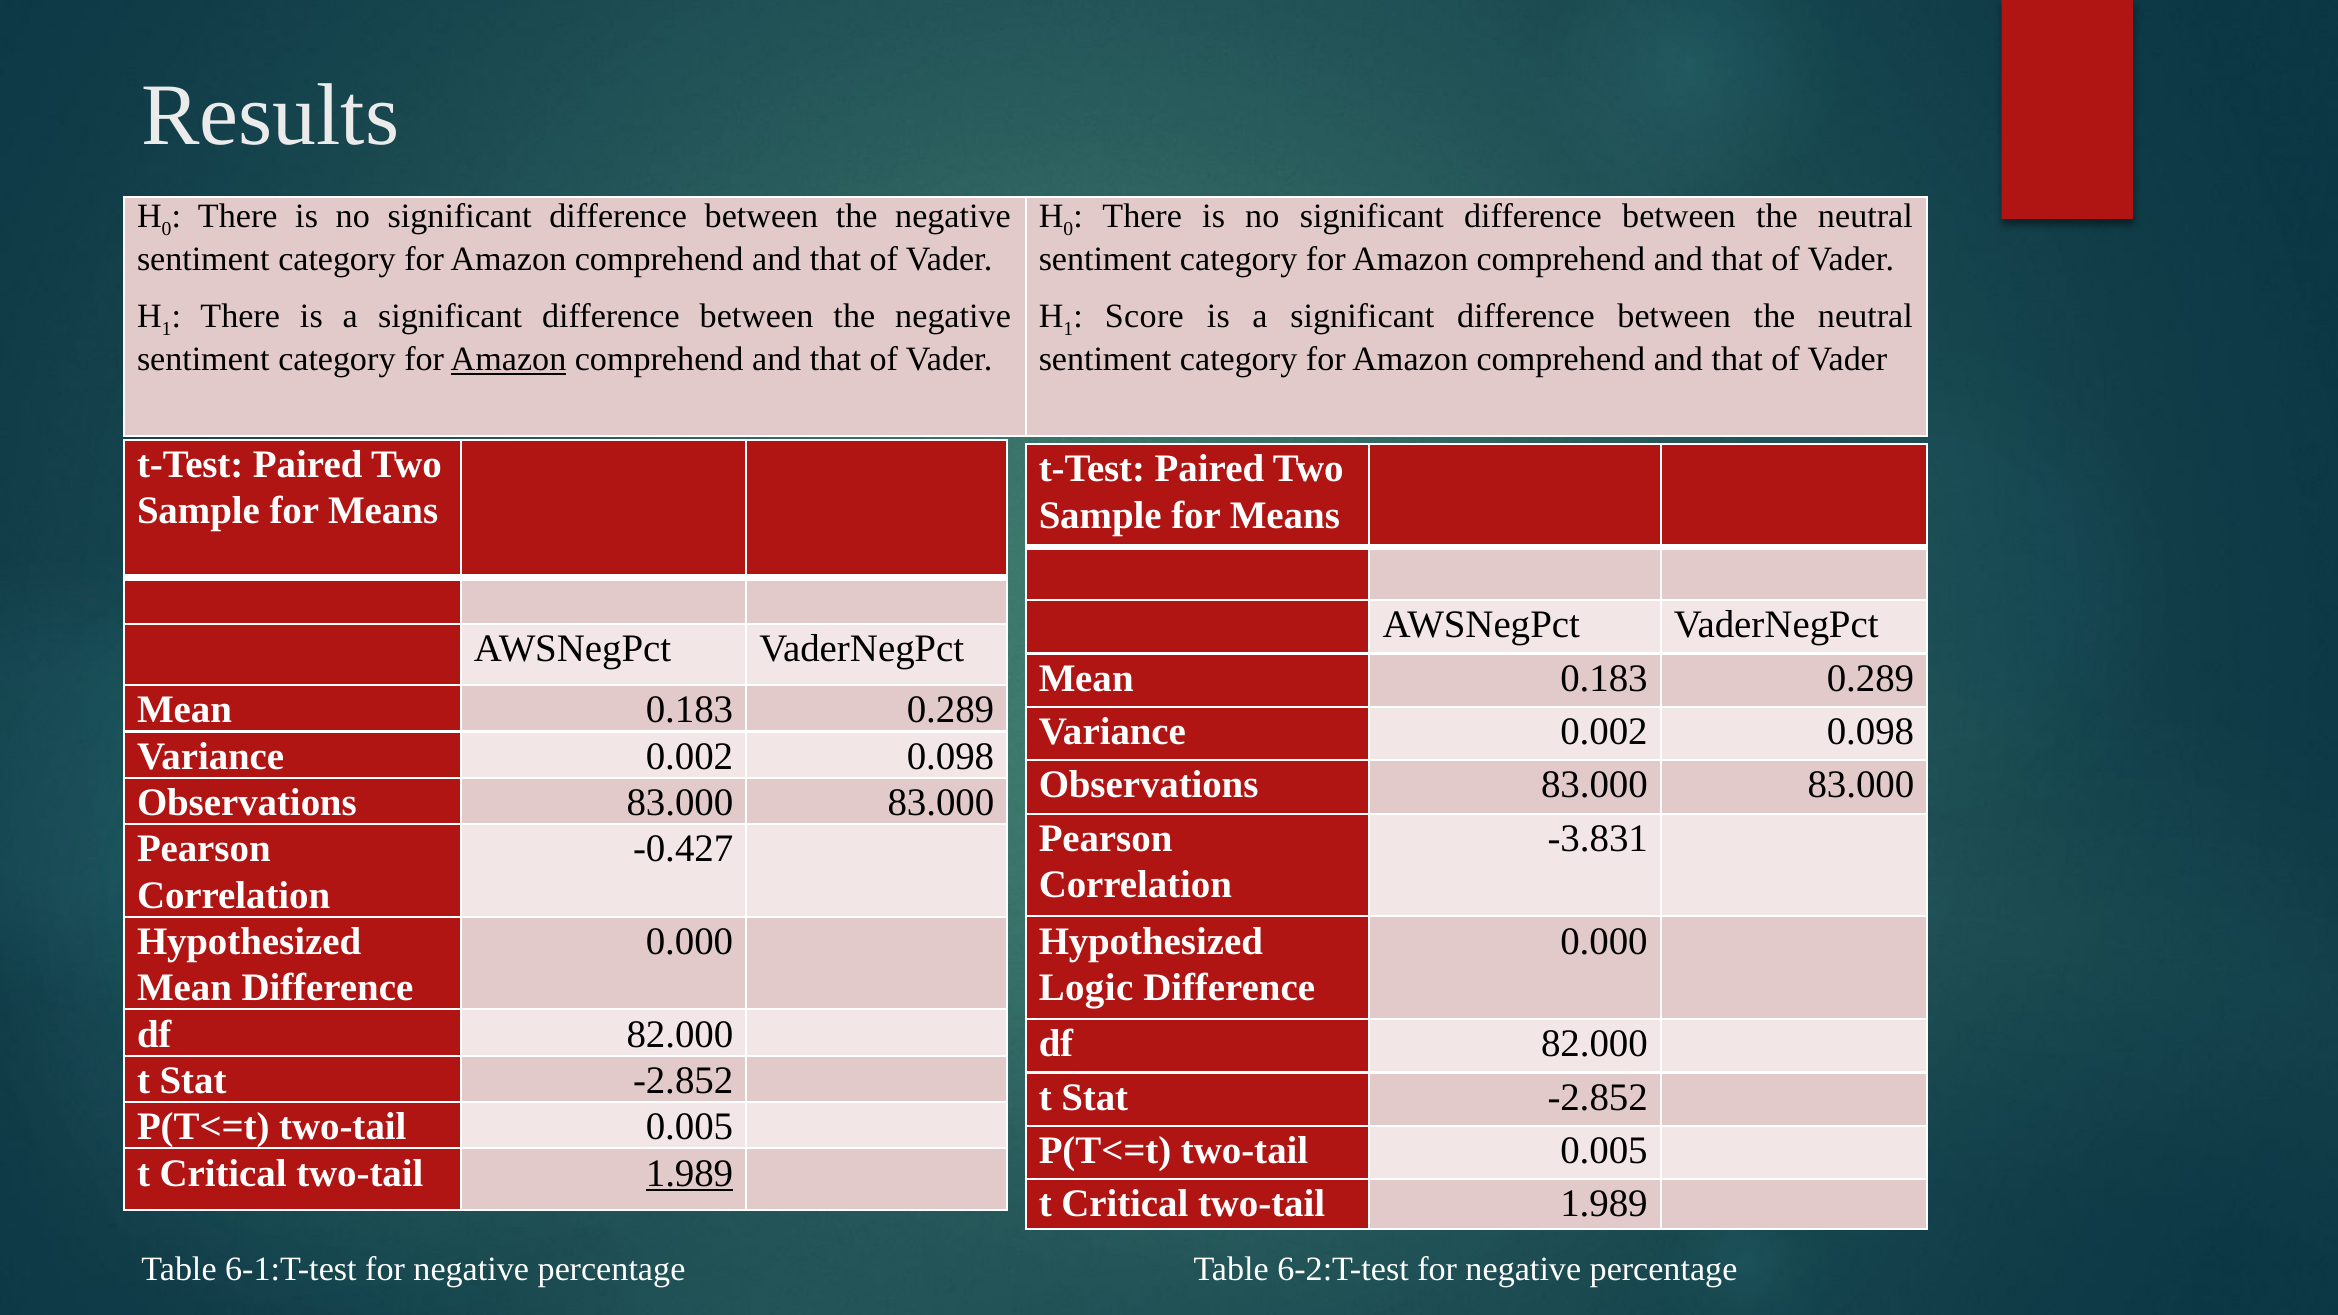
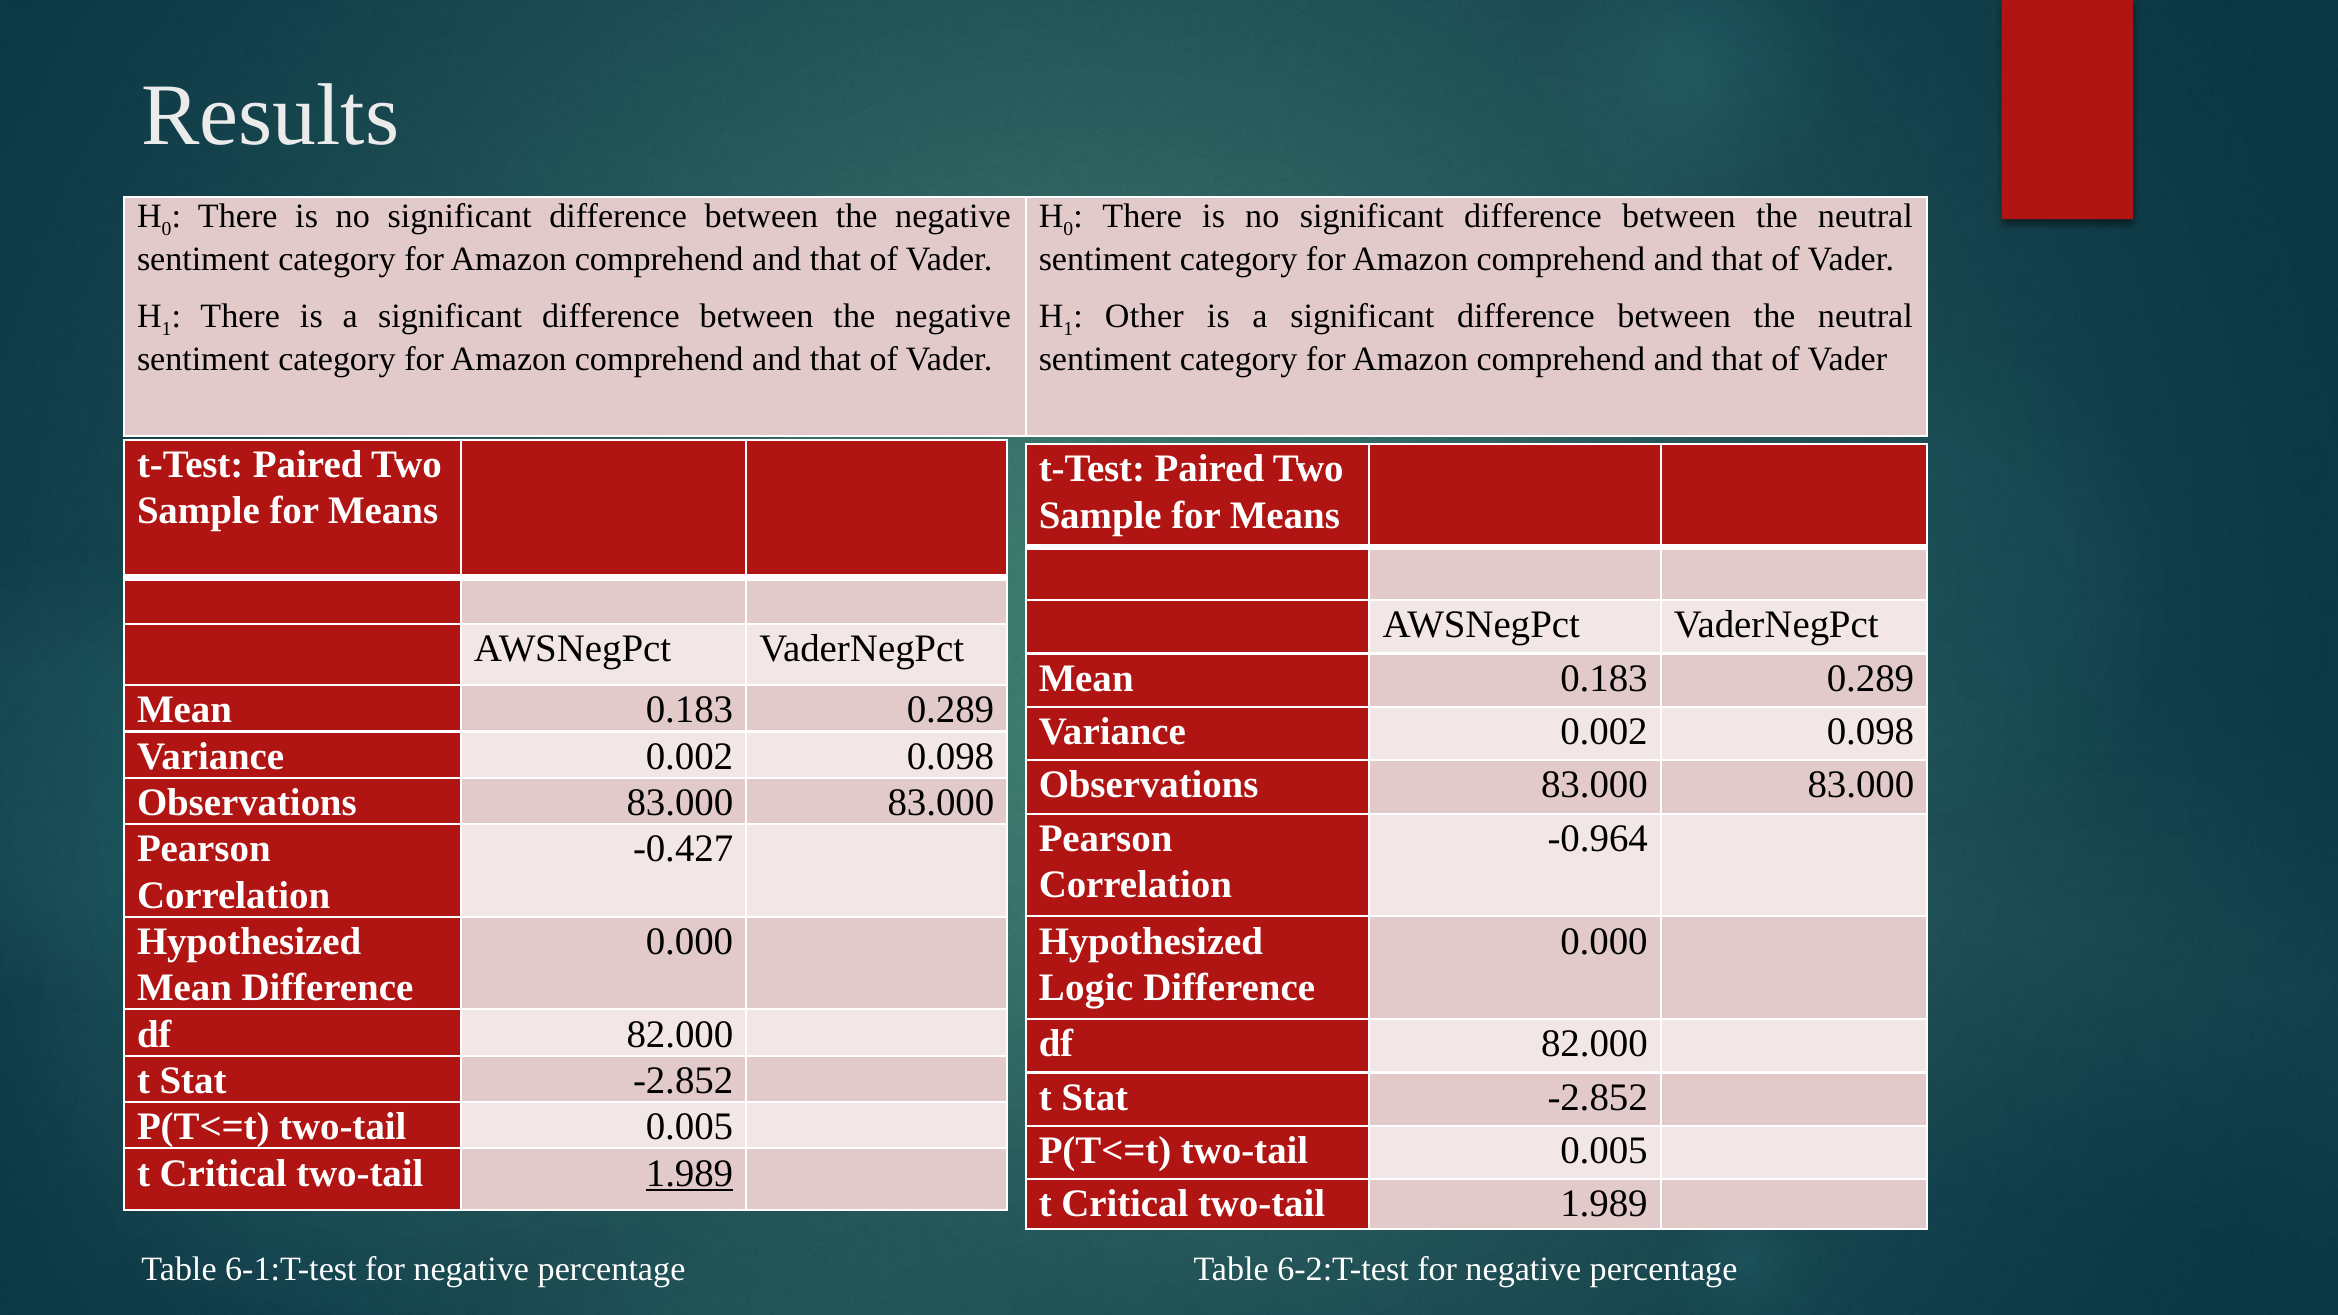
Score: Score -> Other (1144, 316)
Amazon underline: present -> none (508, 359)
-3.831: -3.831 -> -0.964 (1598, 839)
